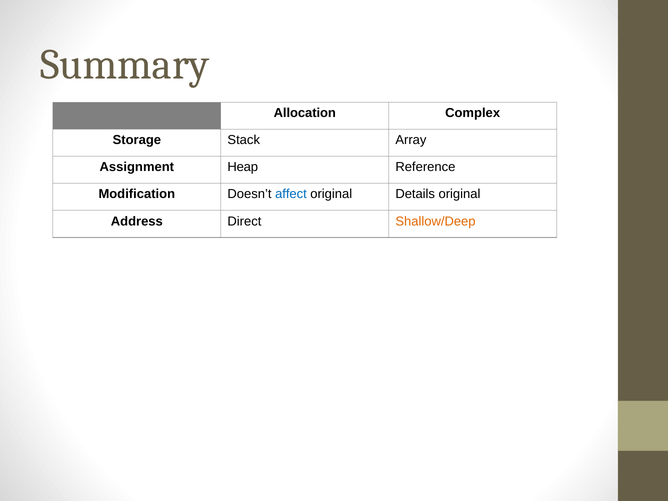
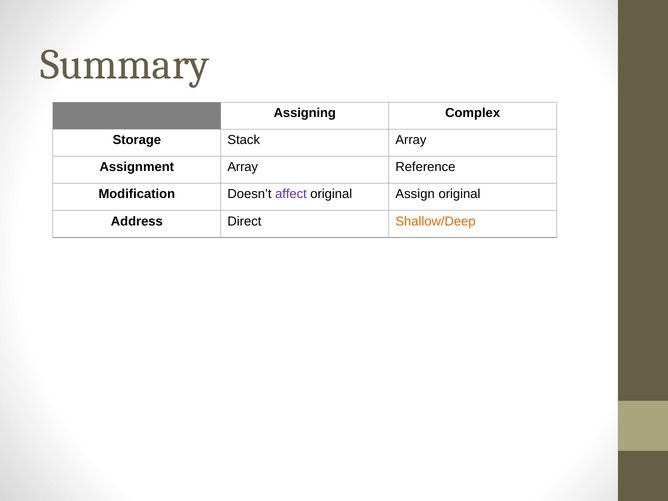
Allocation: Allocation -> Assigning (305, 113)
Assignment Heap: Heap -> Array (243, 167)
affect colour: blue -> purple (291, 194)
Details: Details -> Assign (415, 194)
